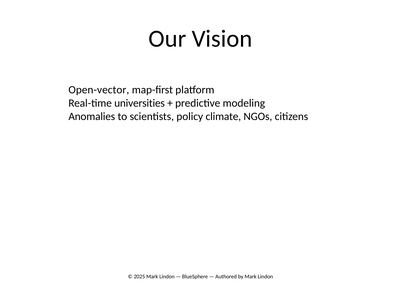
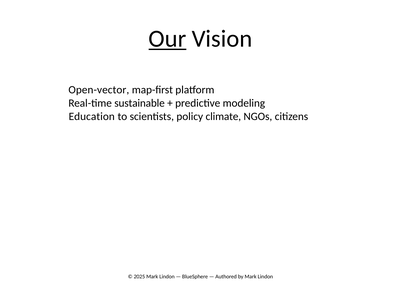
Our underline: none -> present (167, 39)
universities: universities -> sustainable (140, 103)
Anomalies: Anomalies -> Education (92, 116)
